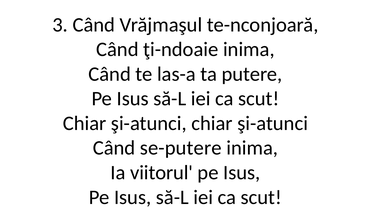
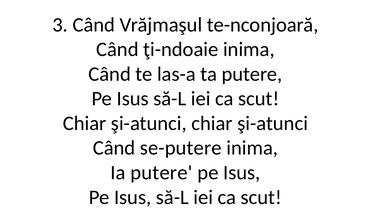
Ia viitorul: viitorul -> putere (161, 173)
